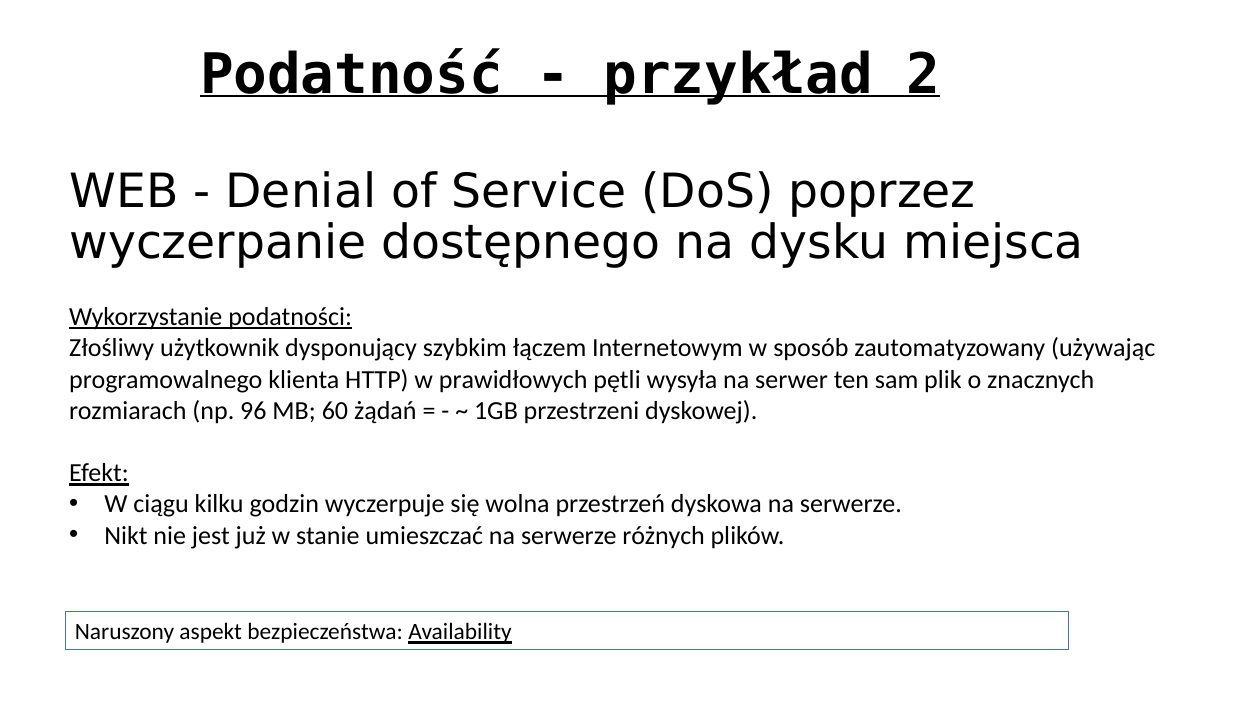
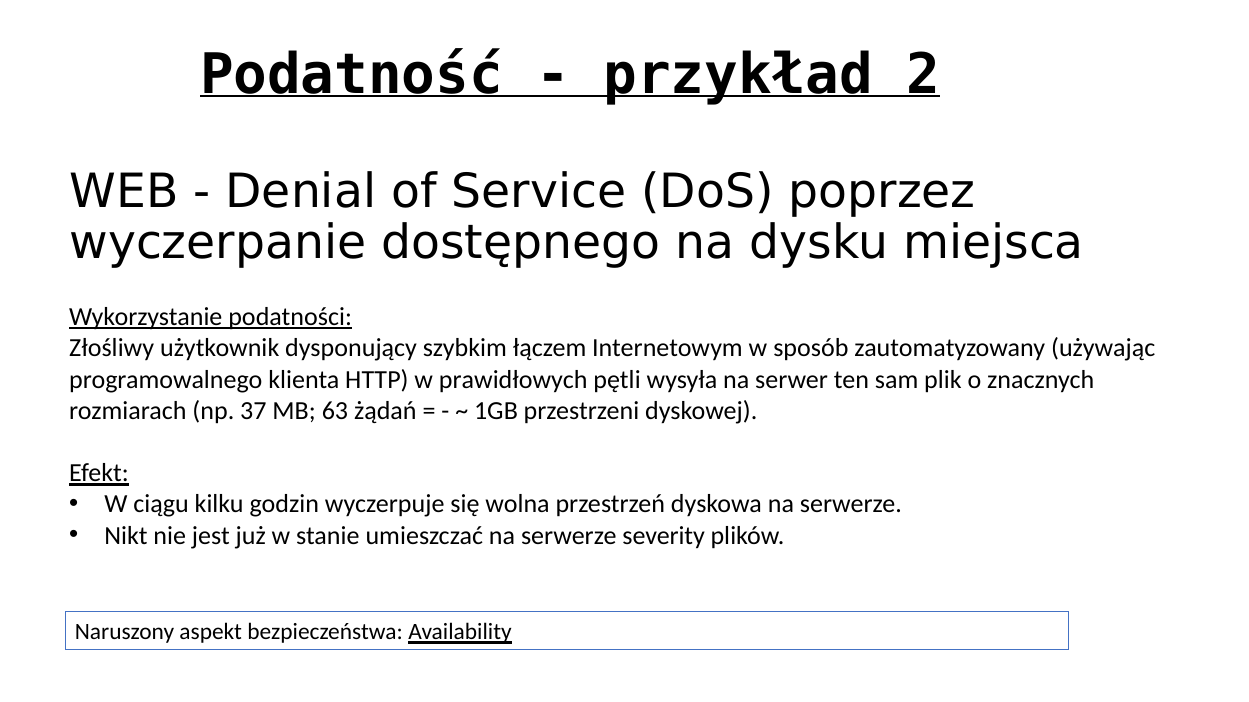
96: 96 -> 37 (253, 411)
60: 60 -> 63 (335, 411)
różnych: różnych -> severity (664, 536)
